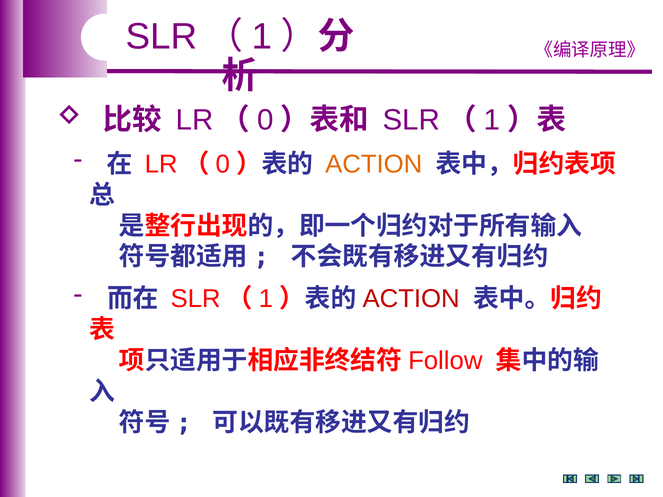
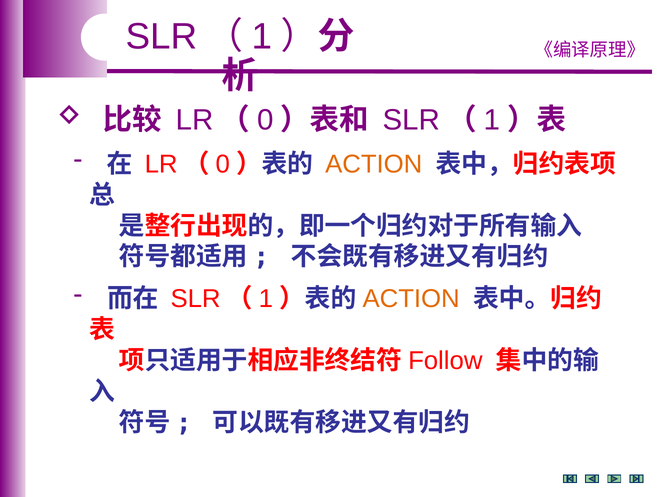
ACTION colour: red -> orange (411, 299)
